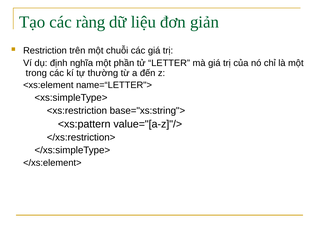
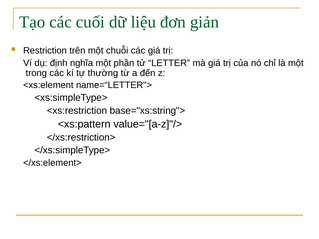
ràng: ràng -> cuối (90, 22)
